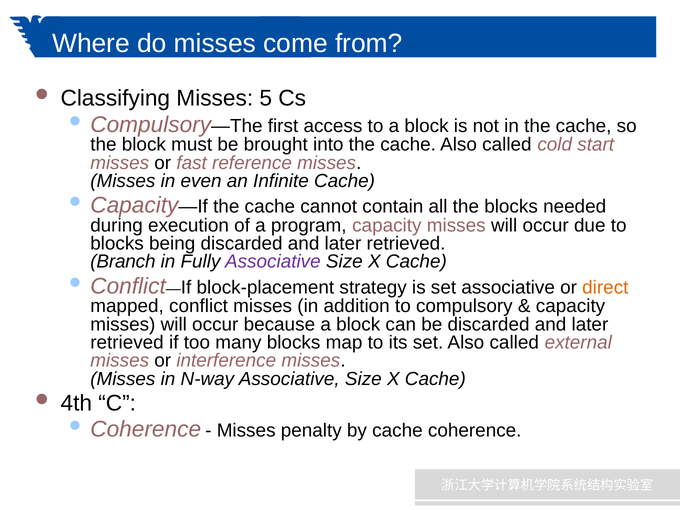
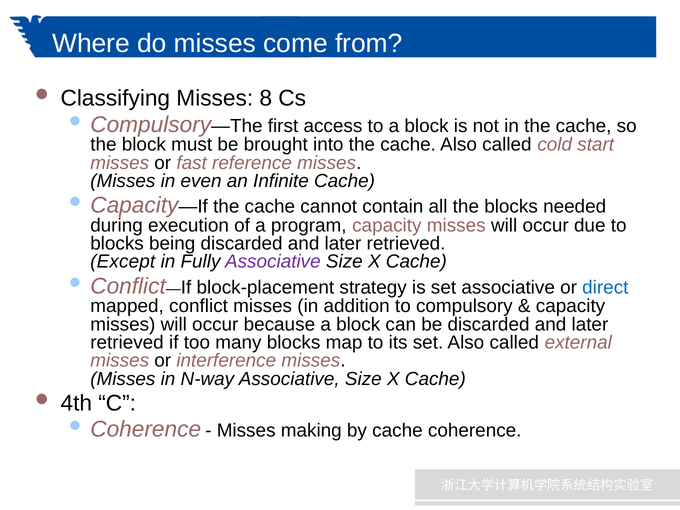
5: 5 -> 8 (266, 98)
Branch: Branch -> Except (123, 262)
direct colour: orange -> blue (605, 287)
penalty: penalty -> making (311, 431)
